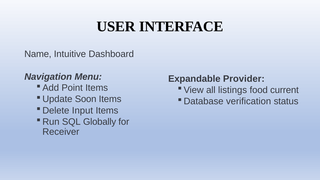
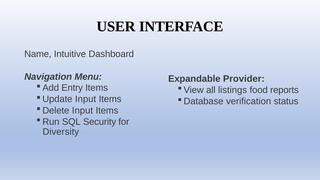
Point: Point -> Entry (72, 88)
current: current -> reports (284, 90)
Soon: Soon -> Input (86, 99)
Globally: Globally -> Security (100, 122)
Receiver: Receiver -> Diversity (61, 132)
